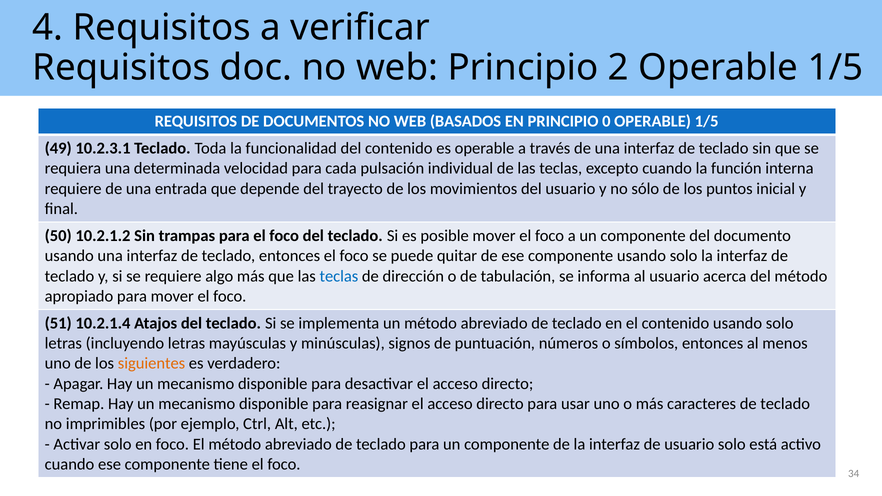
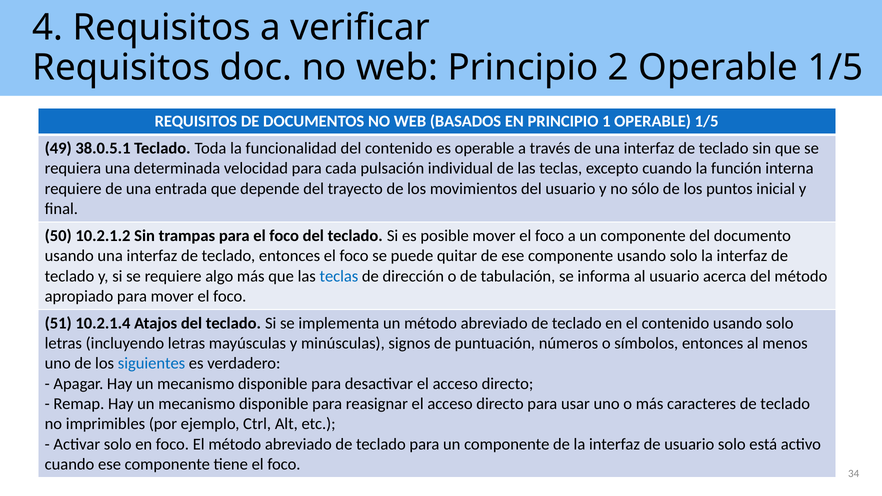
0: 0 -> 1 (606, 122)
10.2.3.1: 10.2.3.1 -> 38.0.5.1 (103, 148)
siguientes colour: orange -> blue (152, 363)
